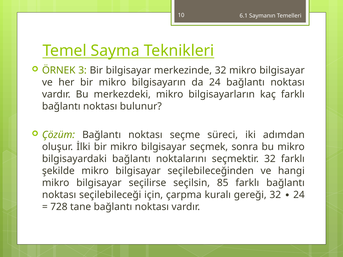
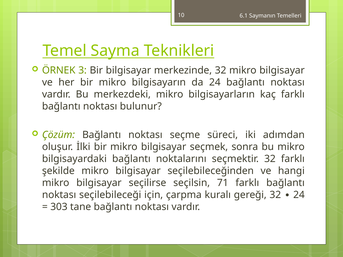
85: 85 -> 71 (223, 183)
728: 728 -> 303 (59, 207)
